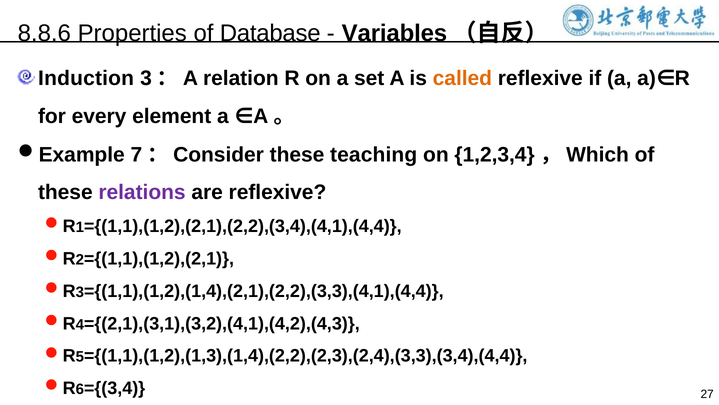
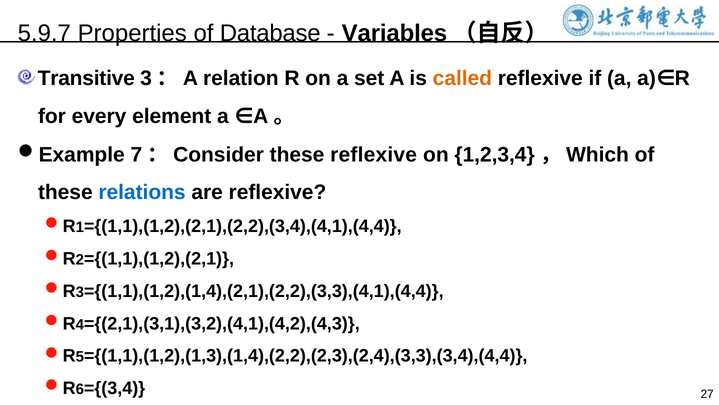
8.8.6: 8.8.6 -> 5.9.7 (44, 33)
Induction: Induction -> Transitive (86, 78)
these teaching: teaching -> reflexive (374, 154)
relations colour: purple -> blue (142, 192)
